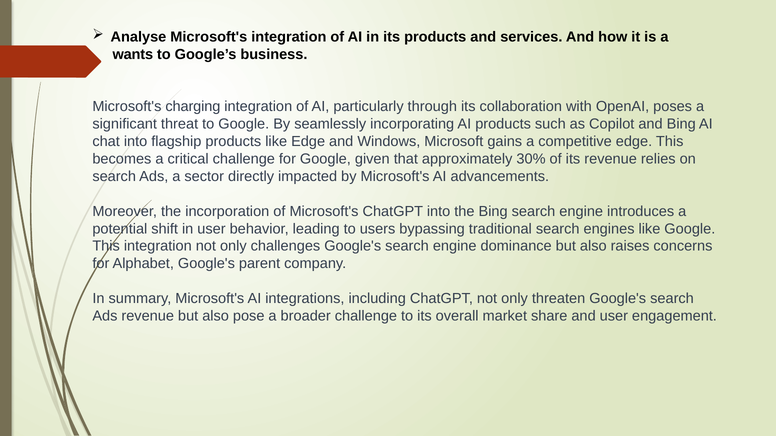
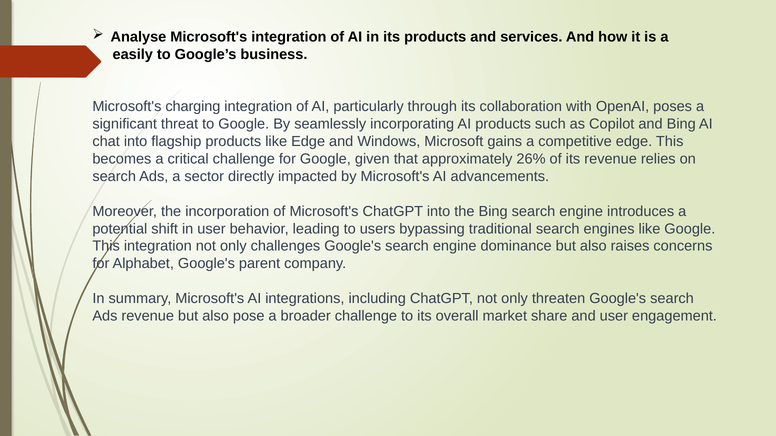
wants: wants -> easily (133, 54)
30%: 30% -> 26% (531, 159)
